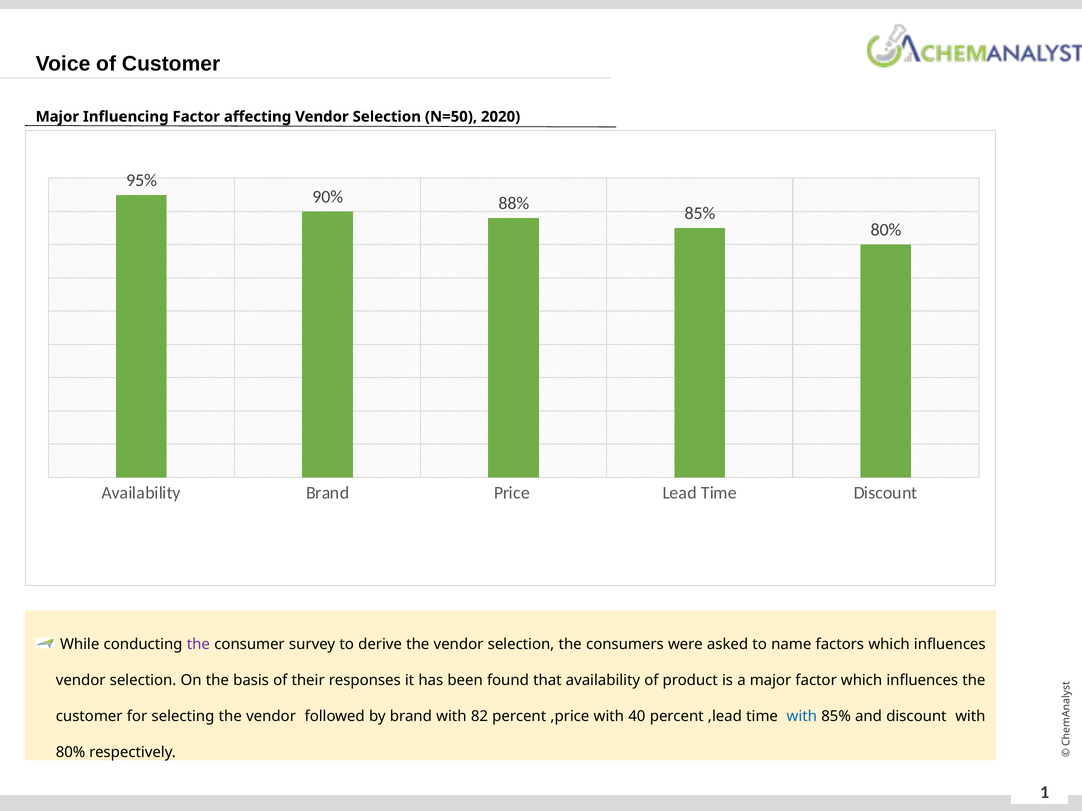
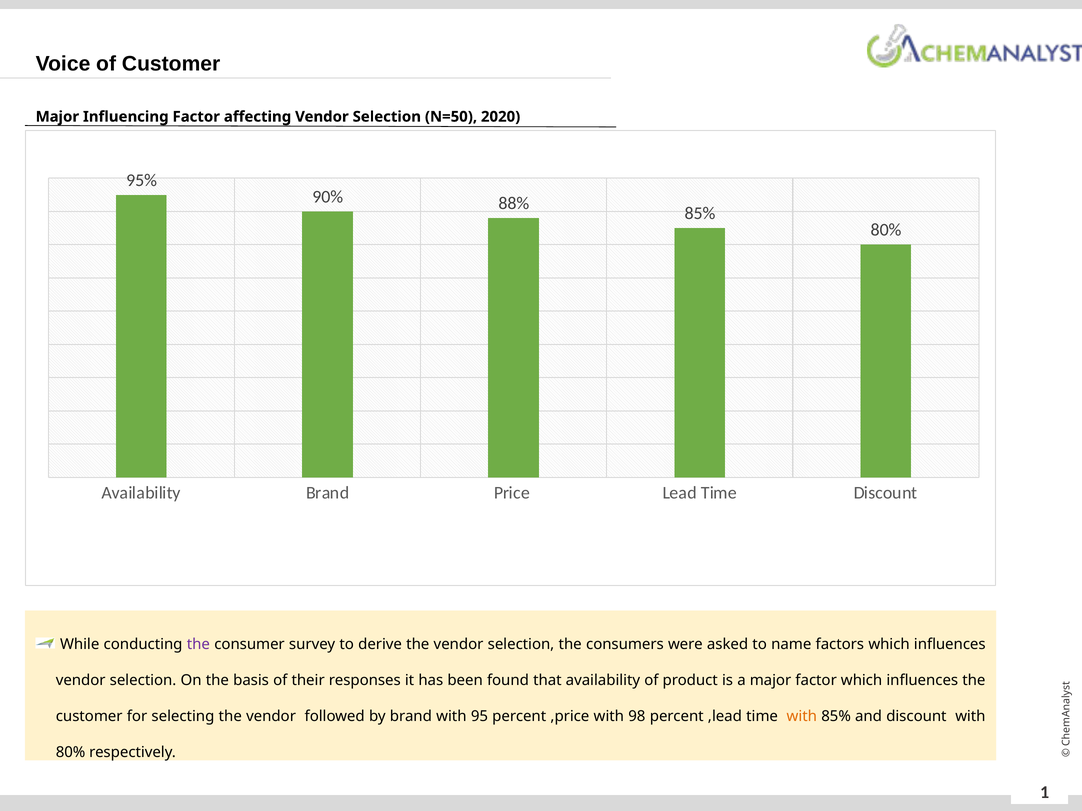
82: 82 -> 95 (479, 717)
40: 40 -> 98 (637, 717)
with colour: blue -> orange (802, 717)
